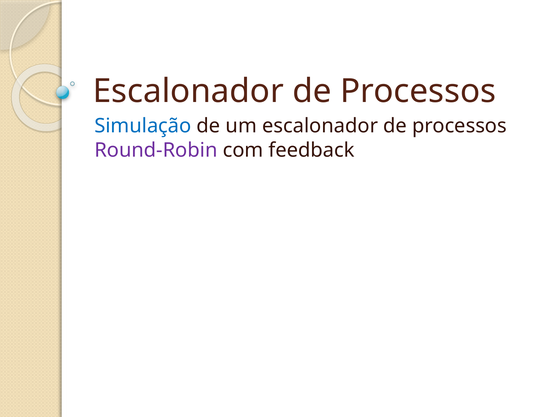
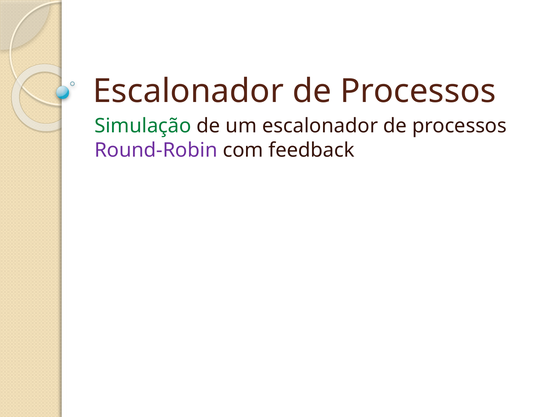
Simulação colour: blue -> green (143, 126)
